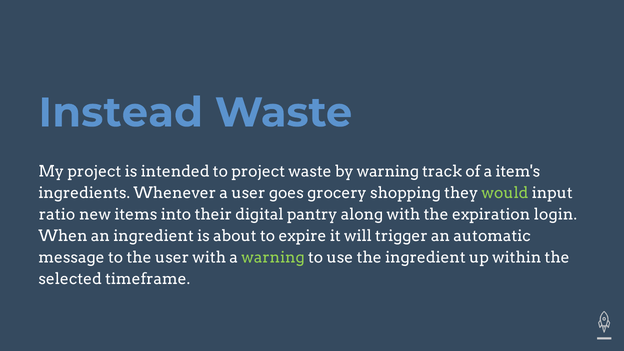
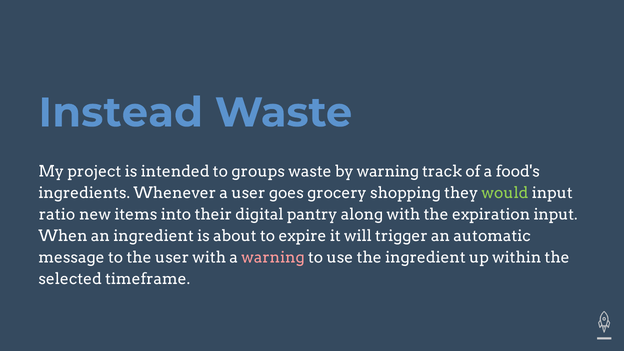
to project: project -> groups (258, 171)
item's: item's -> food's (518, 171)
expiration login: login -> input (556, 214)
warning colour: light green -> pink (273, 258)
